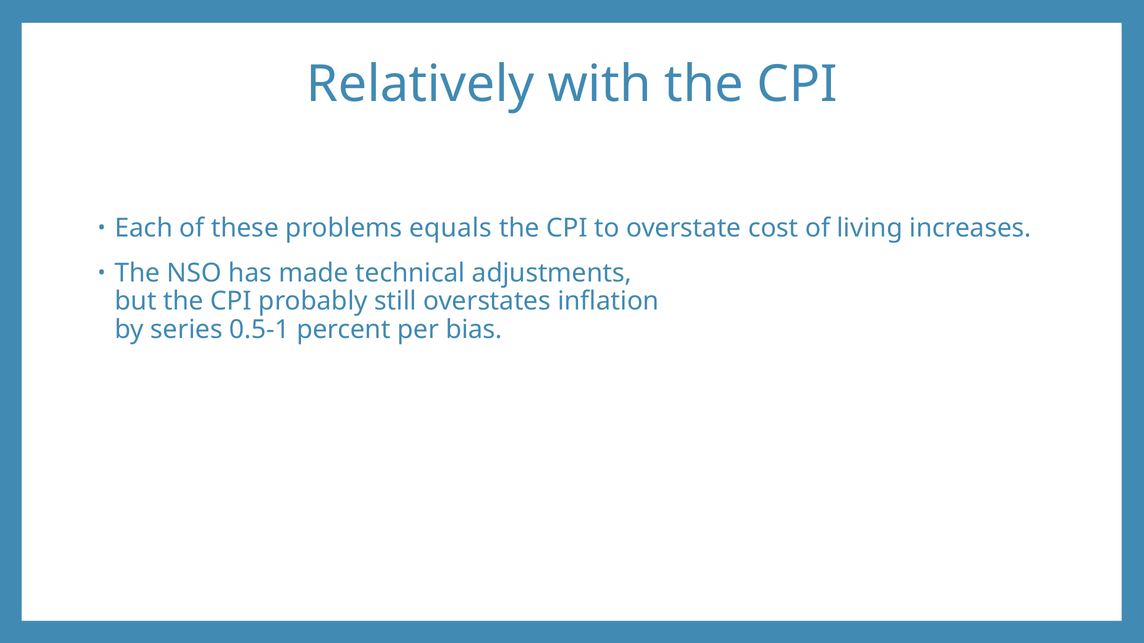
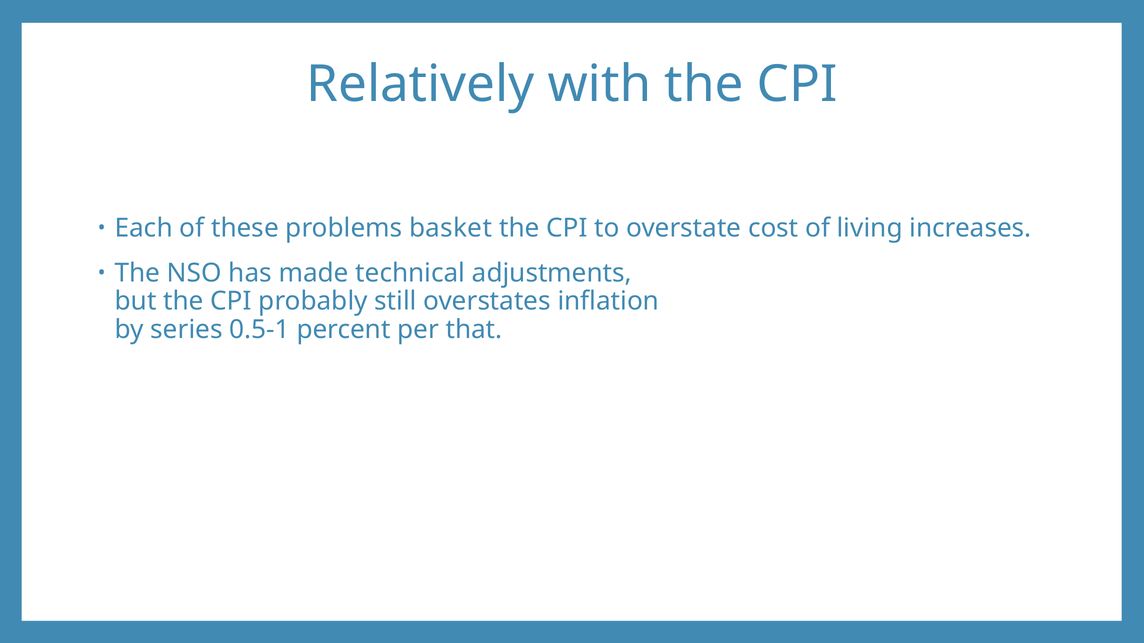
equals: equals -> basket (451, 228)
bias: bias -> that (474, 330)
